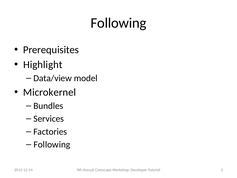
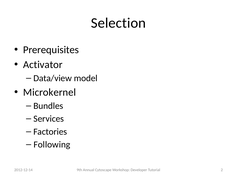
Following: Following -> Selection (118, 23)
Highlight: Highlight -> Activator (43, 64)
